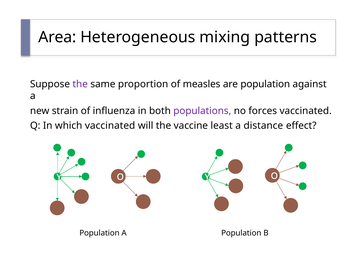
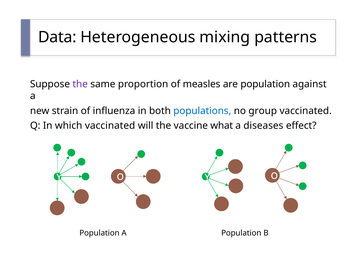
Area: Area -> Data (57, 37)
populations colour: purple -> blue (202, 111)
forces: forces -> group (263, 111)
least: least -> what (222, 126)
distance: distance -> diseases (263, 126)
